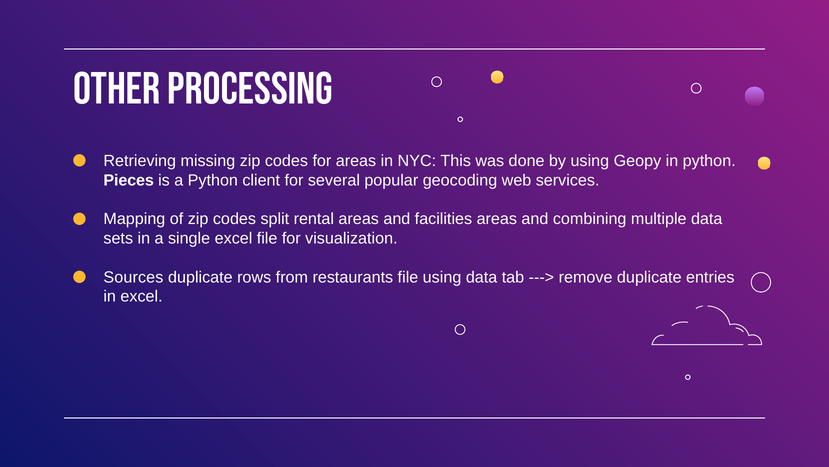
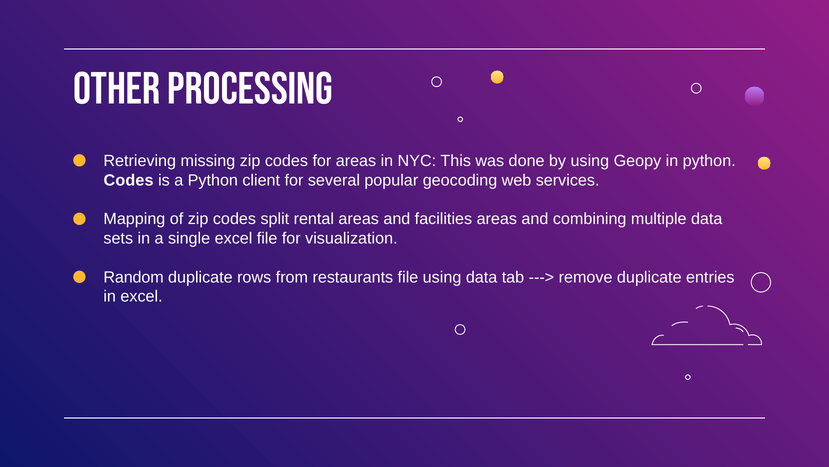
Pieces: Pieces -> Codes (129, 180)
Sources: Sources -> Random (134, 277)
